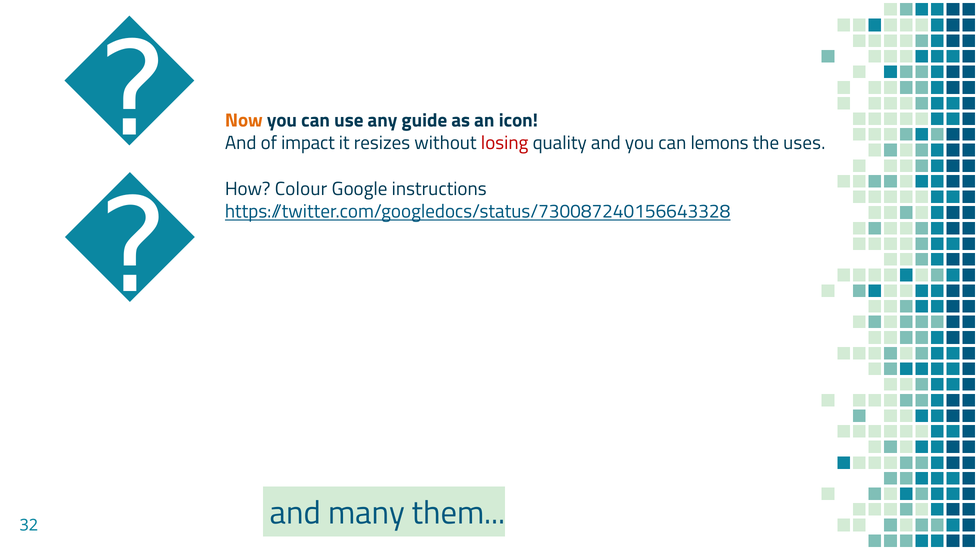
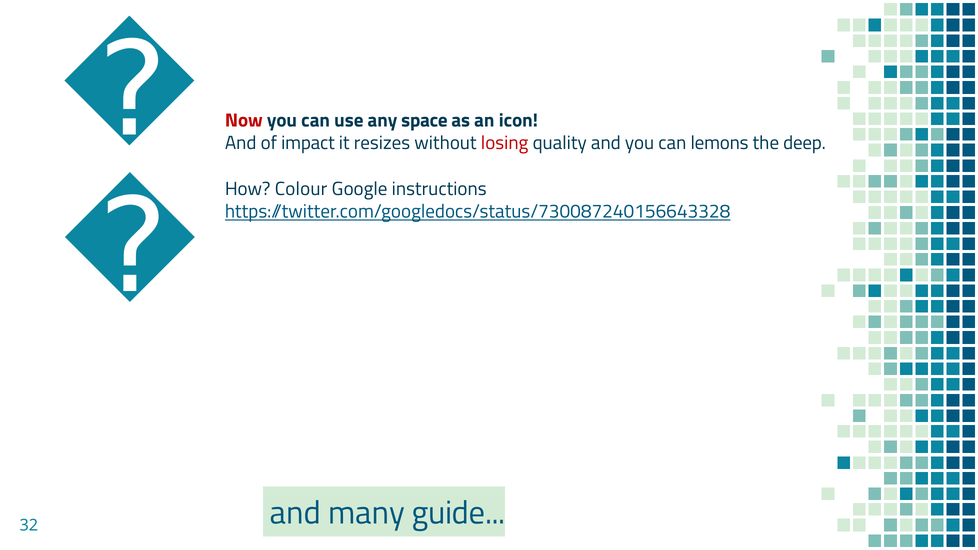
Now colour: orange -> red (244, 120)
guide: guide -> space (424, 120)
uses: uses -> deep (804, 143)
them: them -> guide (459, 513)
